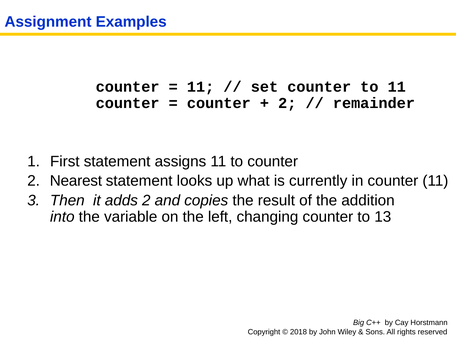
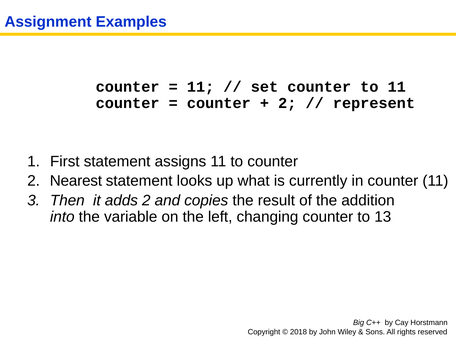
remainder: remainder -> represent (374, 103)
